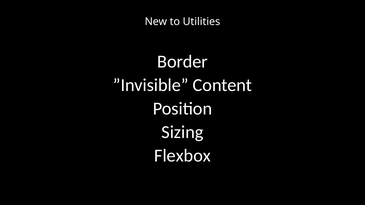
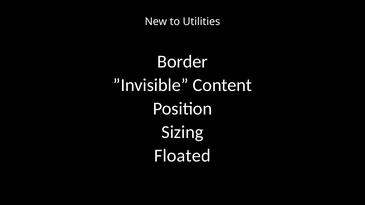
Flexbox: Flexbox -> Floated (182, 156)
